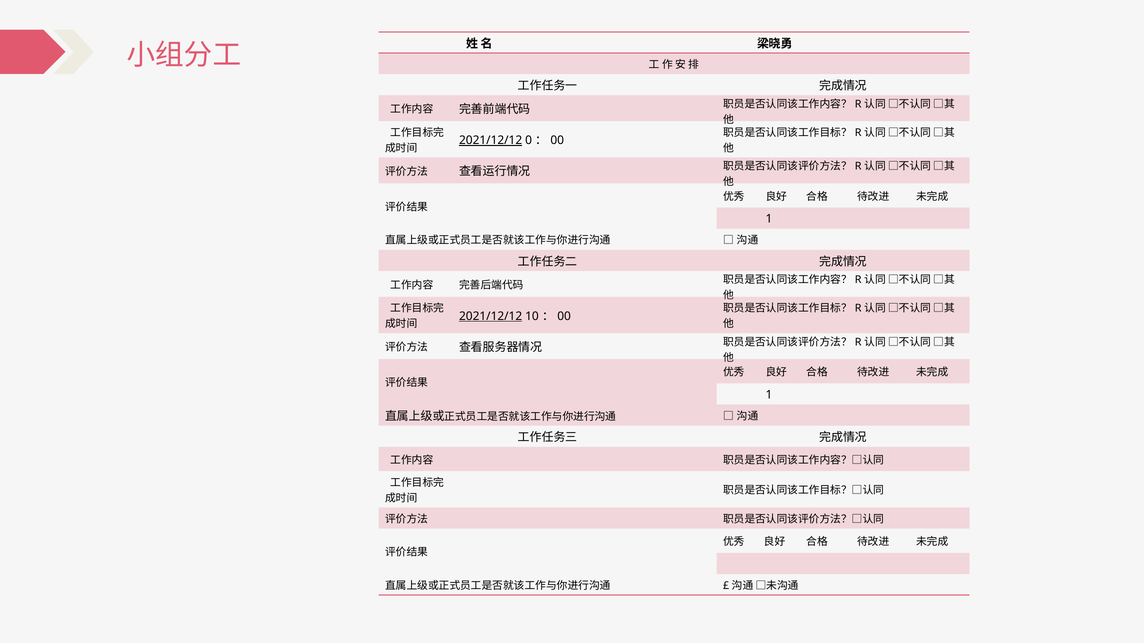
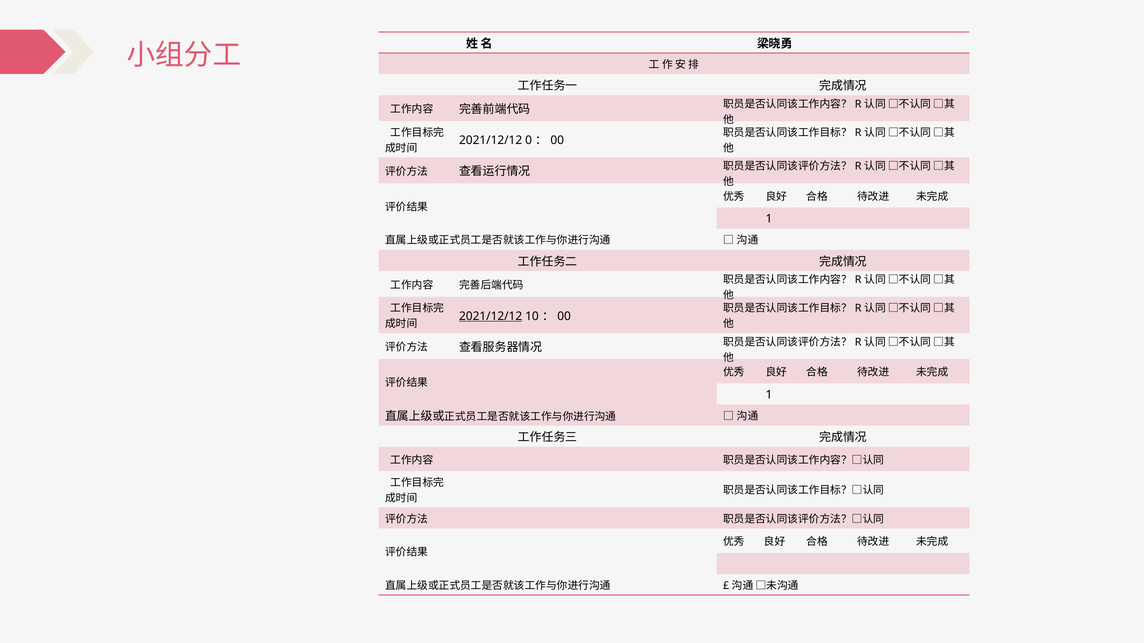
2021/12/12 underline: present -> none (491, 141)
